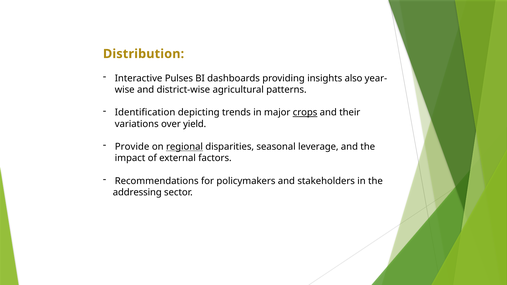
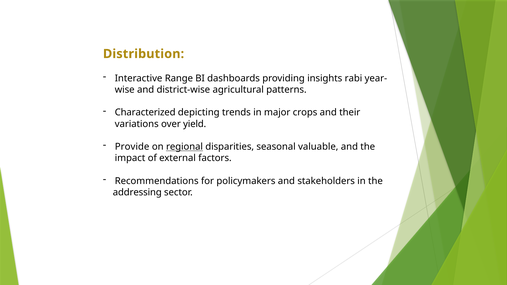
Pulses: Pulses -> Range (179, 78)
also: also -> rabi (353, 78)
Identification: Identification -> Characterized (145, 113)
crops underline: present -> none (305, 113)
leverage: leverage -> valuable (318, 147)
